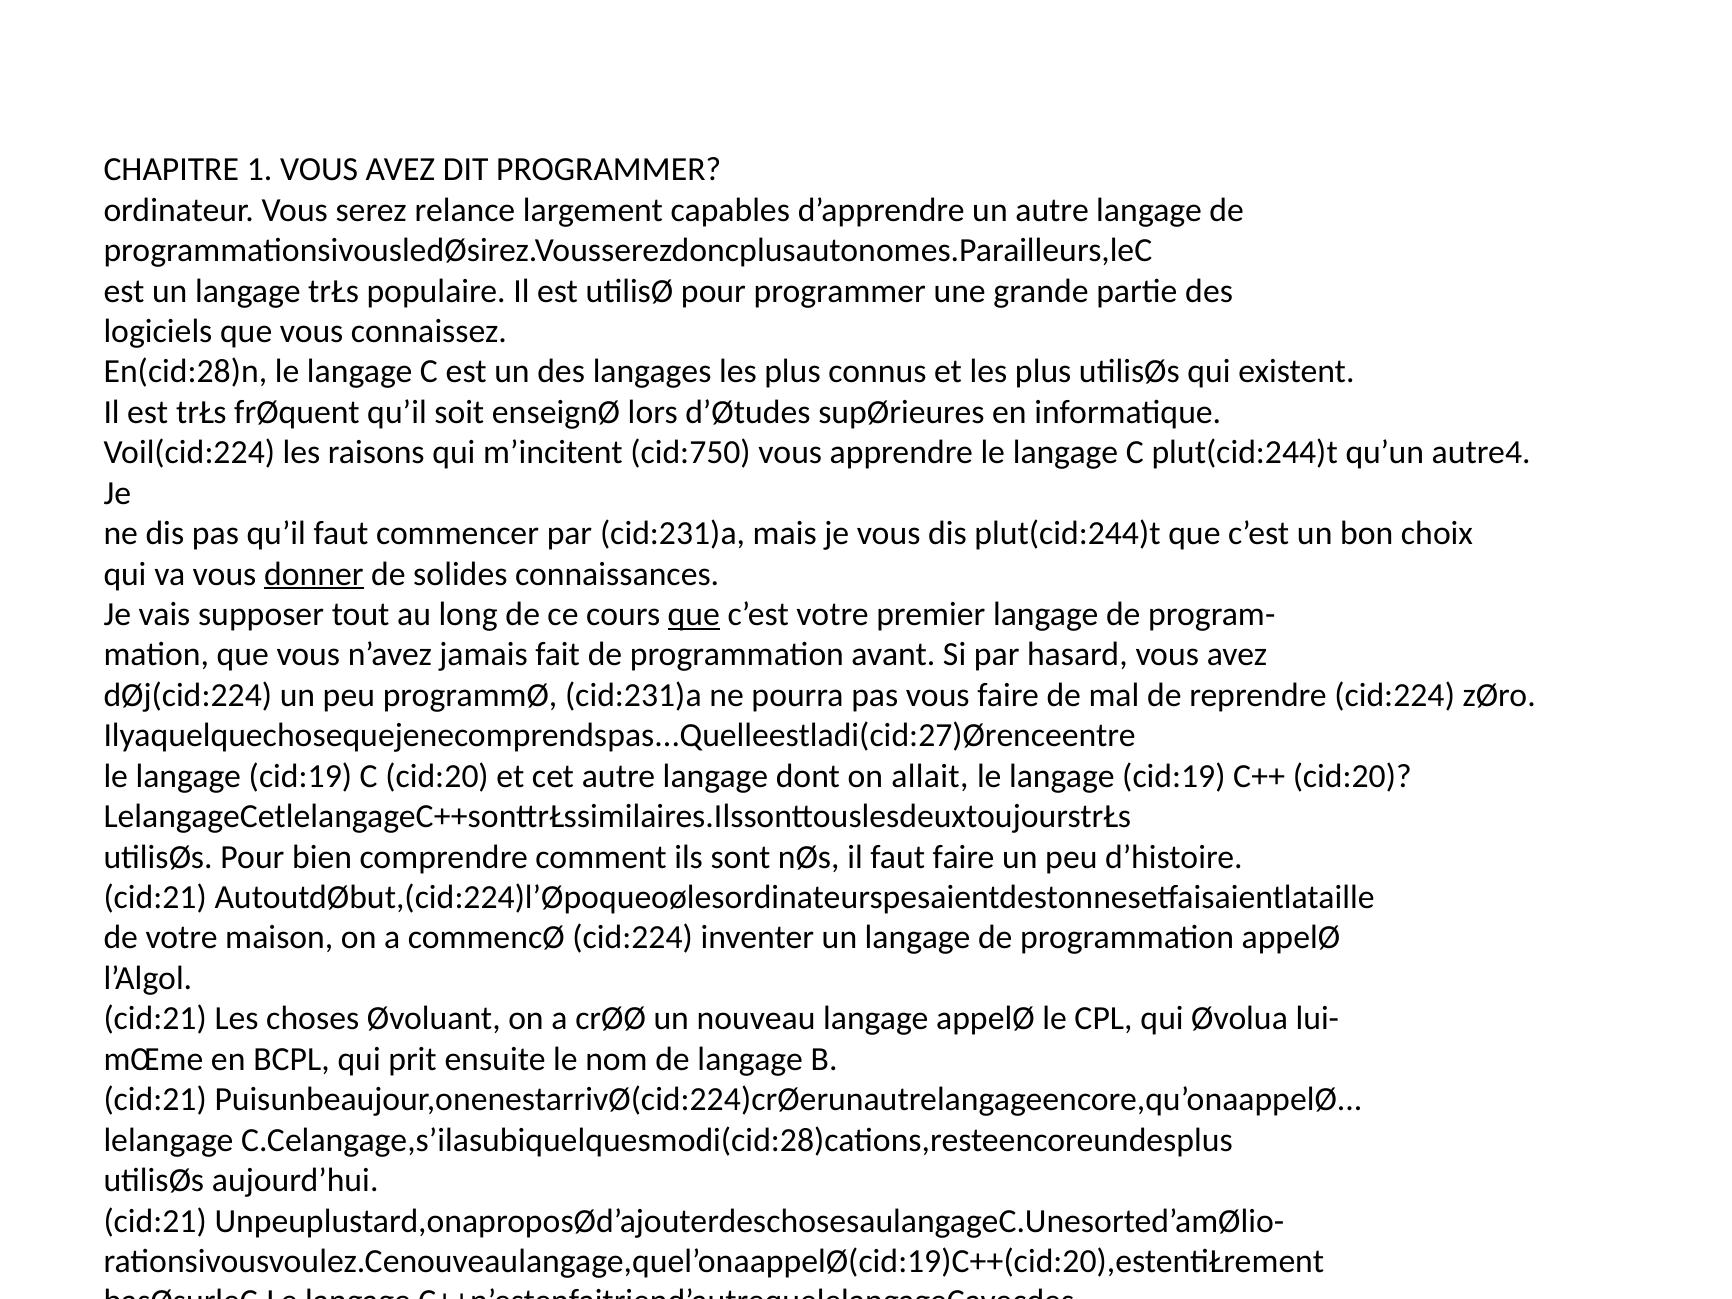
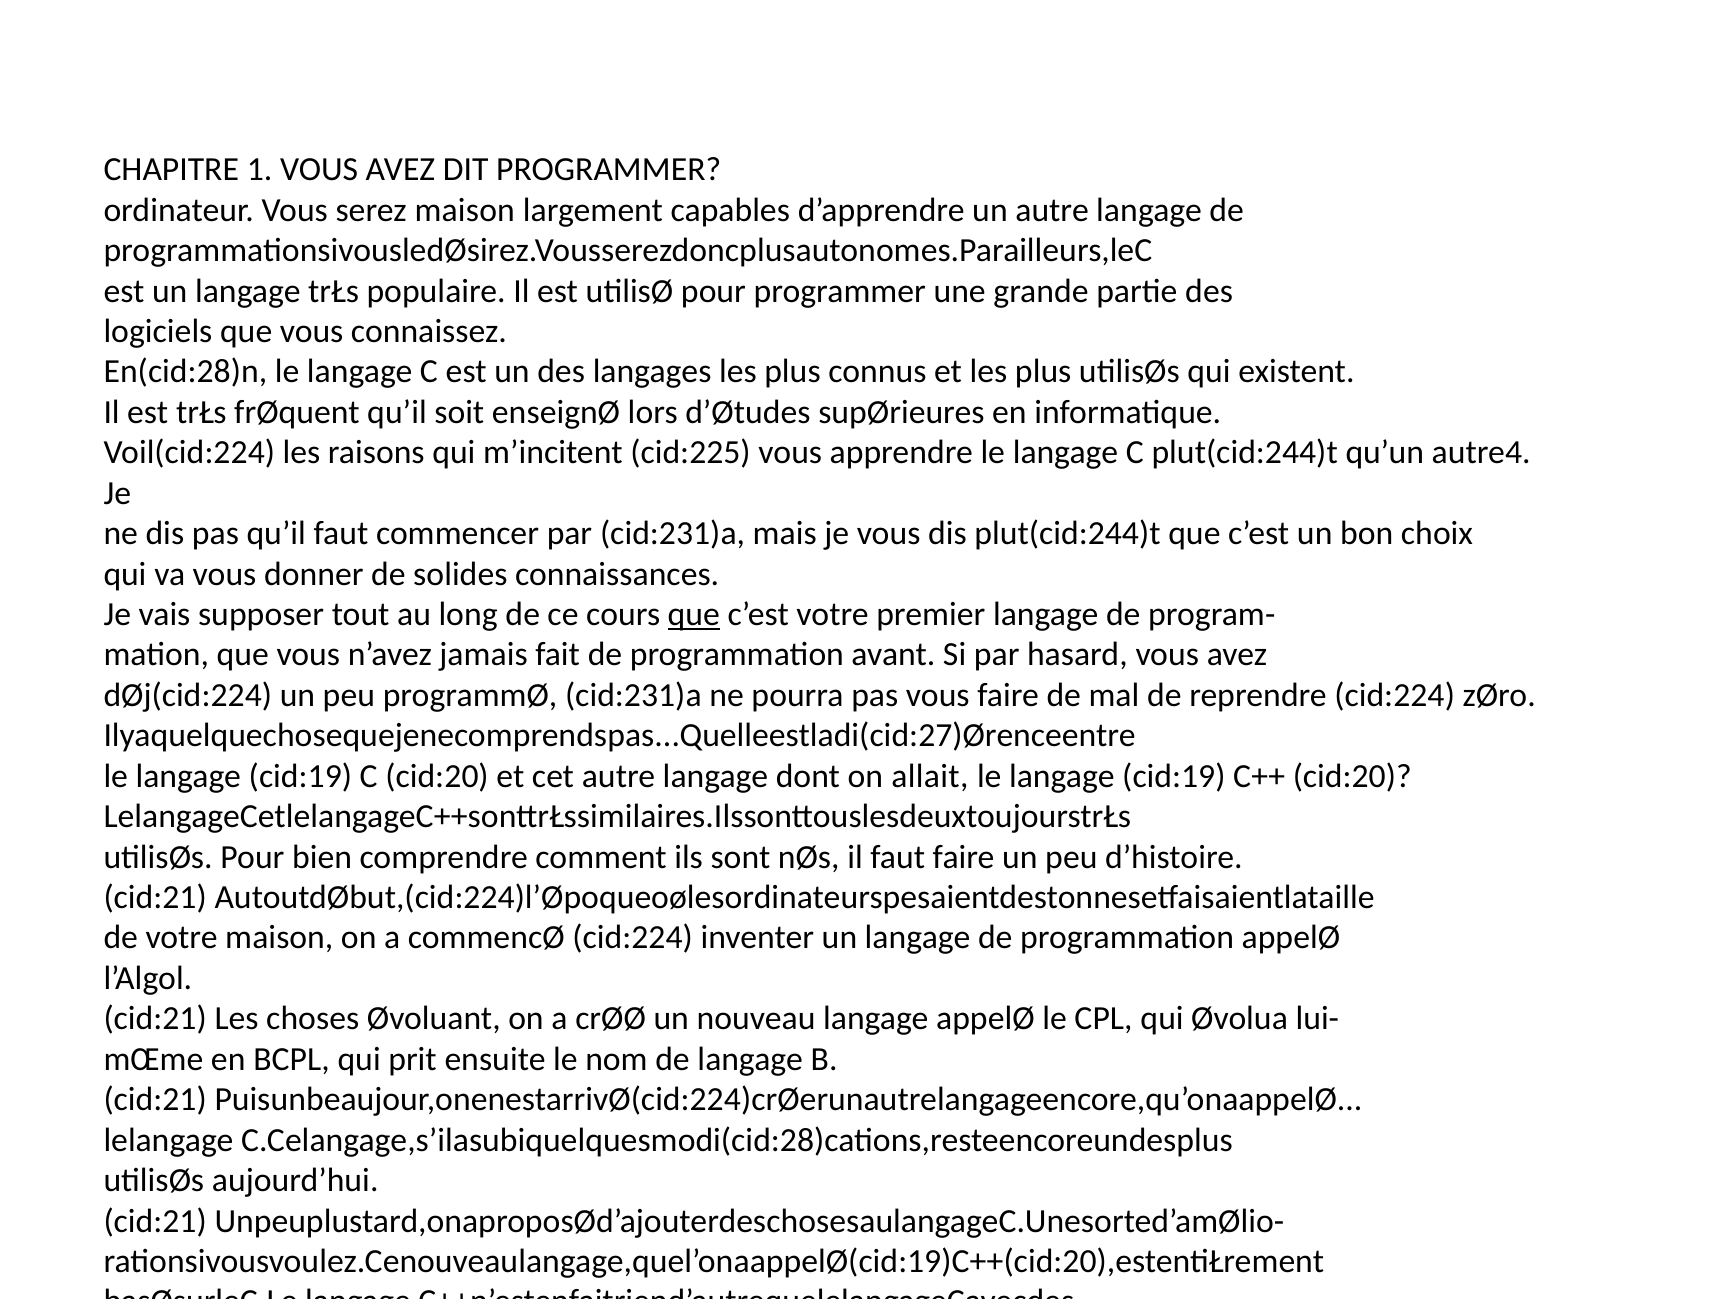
serez relance: relance -> maison (465, 210)
cid:750: cid:750 -> cid:225 (690, 453)
donner underline: present -> none (314, 574)
